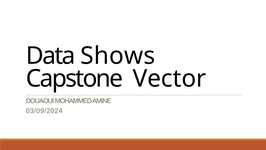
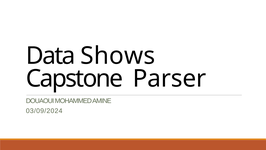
Vector: Vector -> Parser (169, 78)
